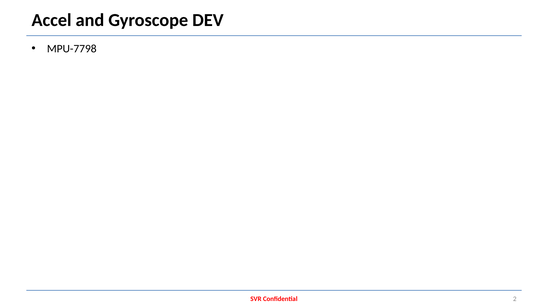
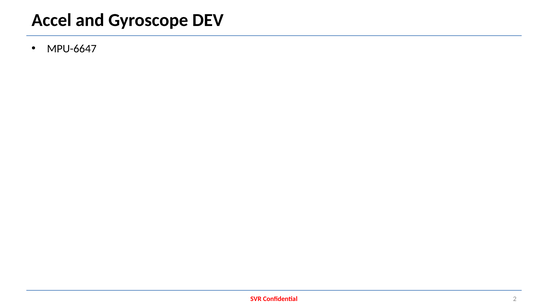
MPU-7798: MPU-7798 -> MPU-6647 (72, 49)
